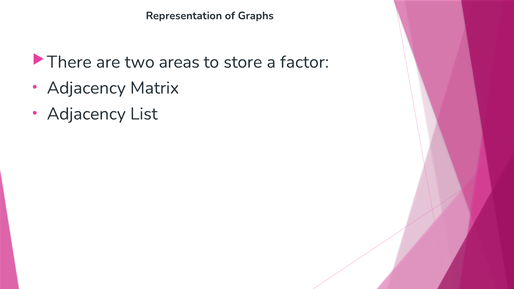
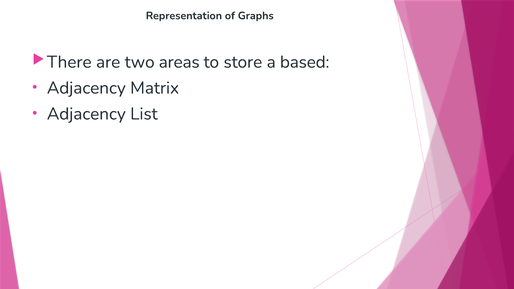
factor: factor -> based (305, 62)
